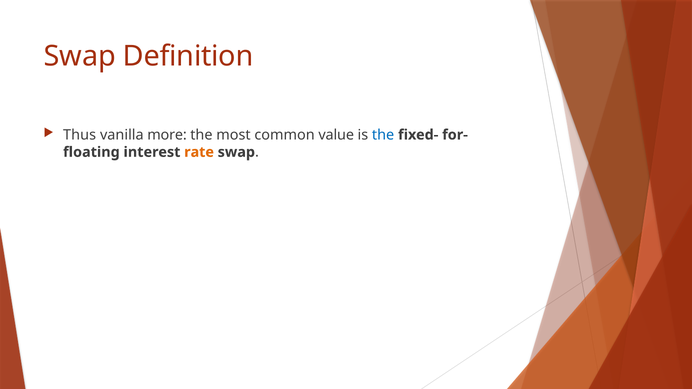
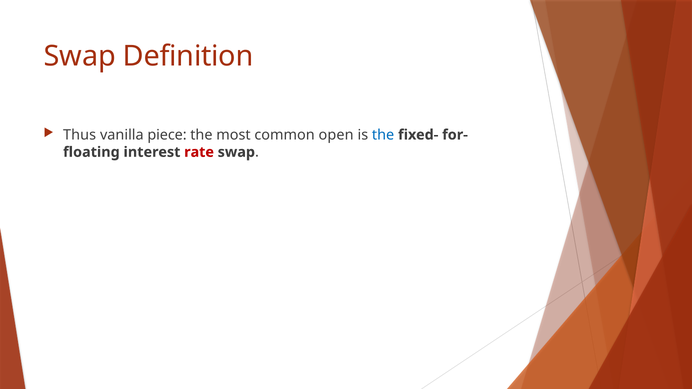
more: more -> piece (167, 135)
value: value -> open (336, 135)
rate colour: orange -> red (199, 152)
